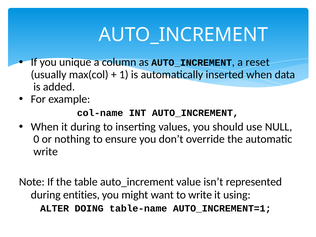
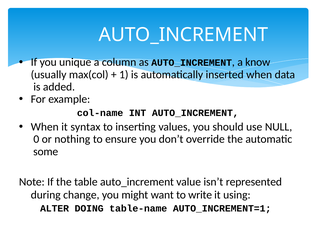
reset: reset -> know (258, 62)
it during: during -> syntax (85, 127)
write: write -> some (46, 152)
entities: entities -> change (81, 195)
